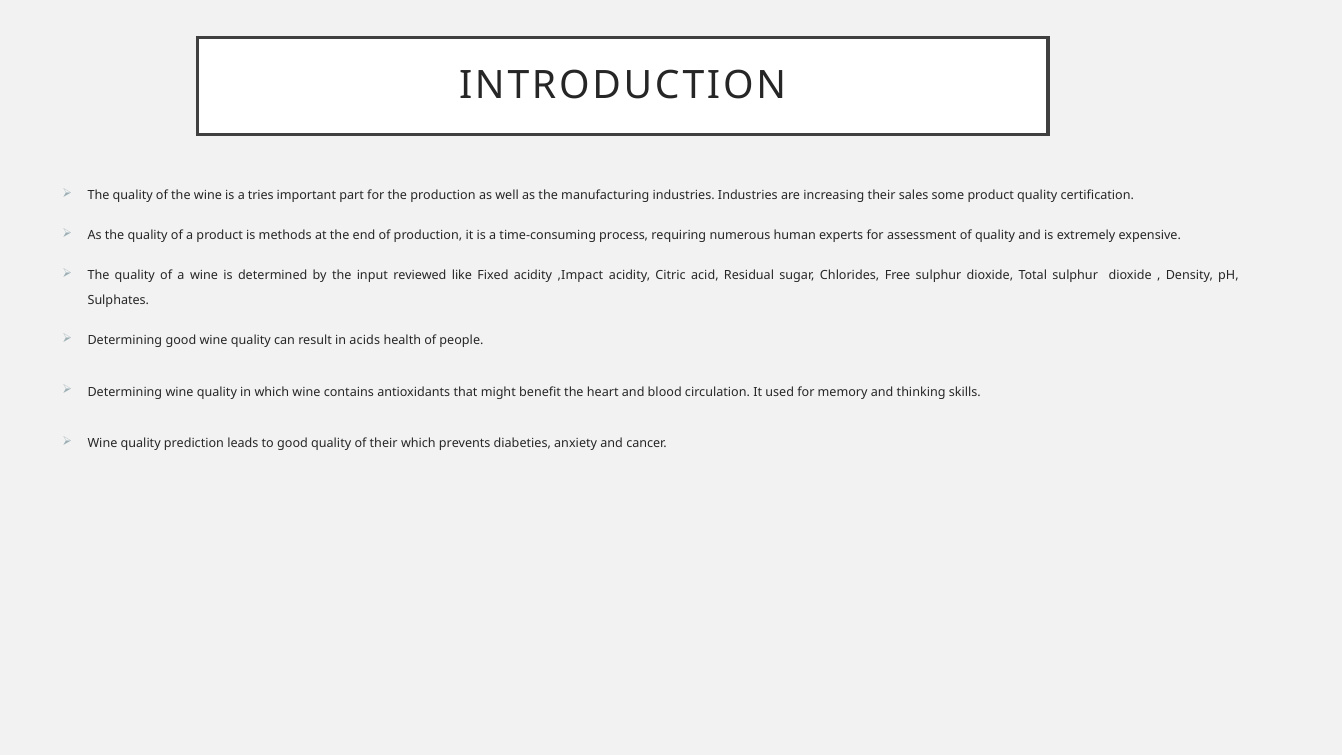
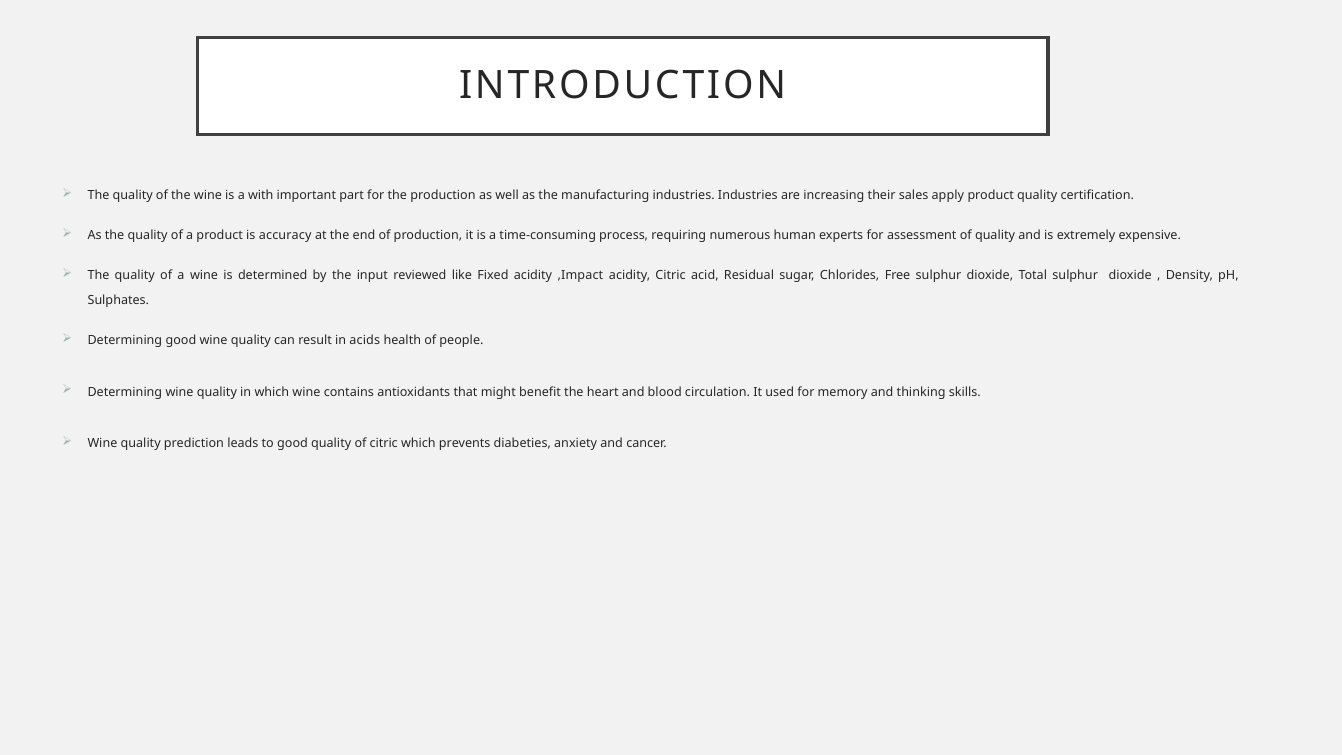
tries: tries -> with (261, 196)
some: some -> apply (948, 196)
methods: methods -> accuracy (285, 235)
of their: their -> citric (384, 443)
